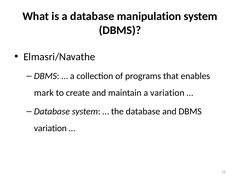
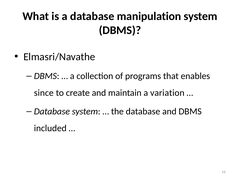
mark: mark -> since (44, 93)
variation: variation -> included (50, 128)
